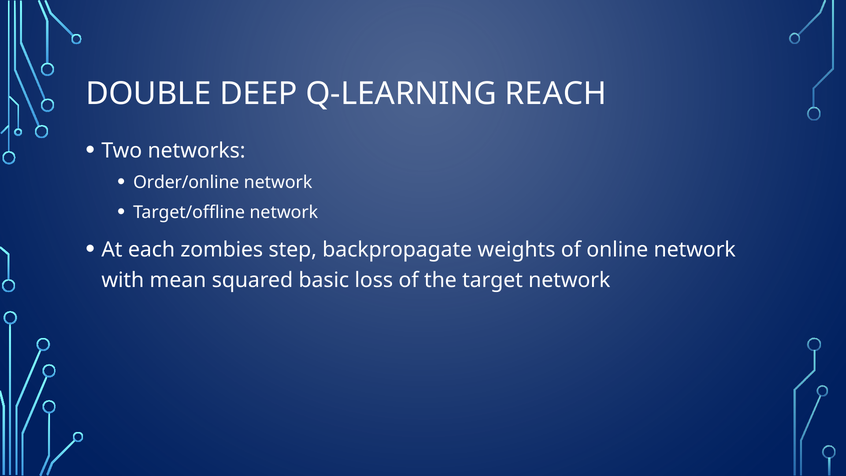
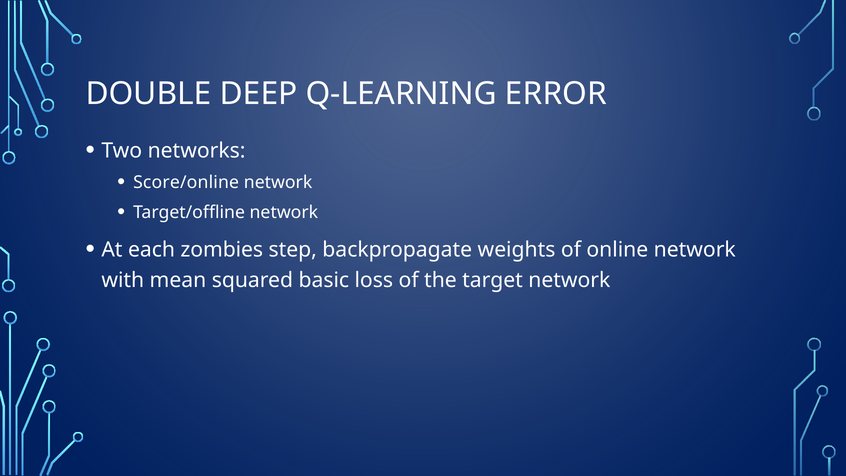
REACH: REACH -> ERROR (556, 94)
Order/online: Order/online -> Score/online (186, 182)
